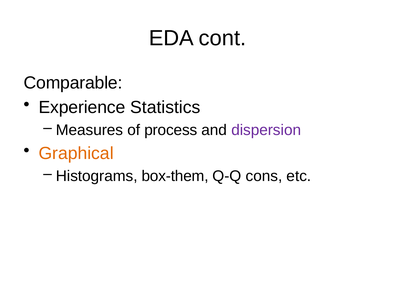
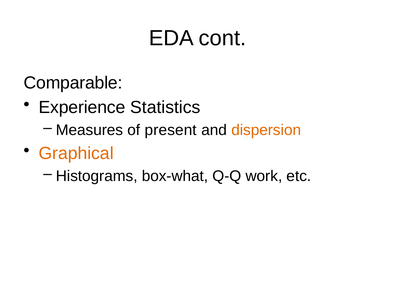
process: process -> present (171, 130)
dispersion colour: purple -> orange (266, 130)
box-them: box-them -> box-what (175, 176)
cons: cons -> work (264, 176)
